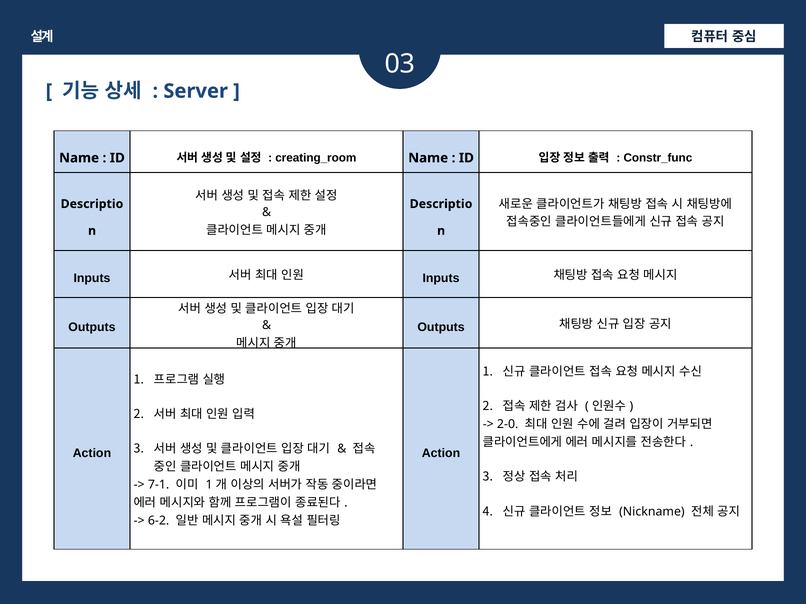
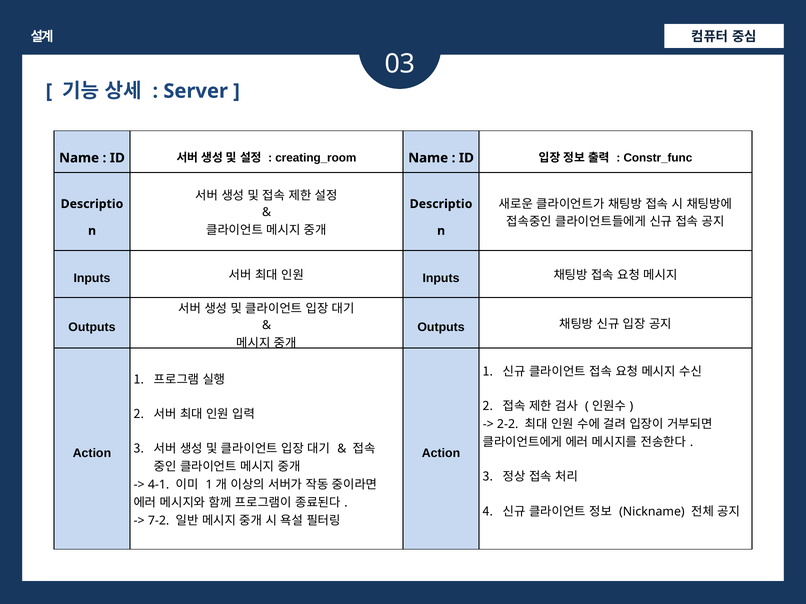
2-0: 2-0 -> 2-2 (508, 425)
7-1: 7-1 -> 4-1 (159, 485)
6-2: 6-2 -> 7-2 (159, 521)
